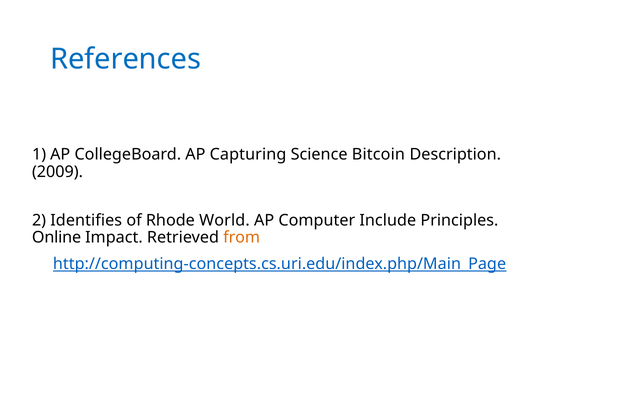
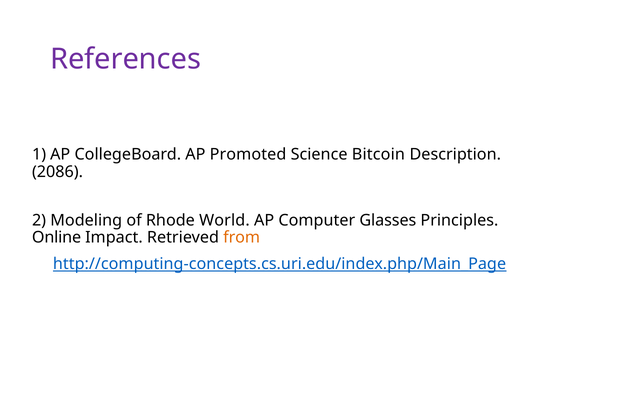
References colour: blue -> purple (126, 59)
Capturing: Capturing -> Promoted (248, 155)
2009: 2009 -> 2086 (58, 172)
Identifies: Identifies -> Modeling (86, 220)
Include: Include -> Glasses (388, 220)
